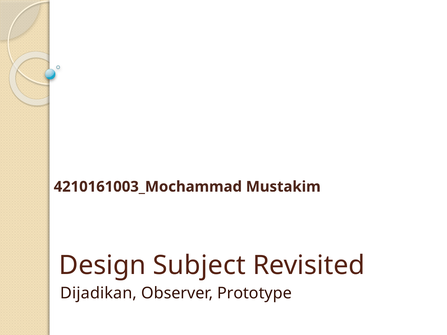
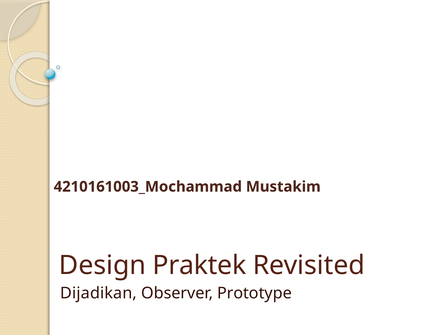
Subject: Subject -> Praktek (199, 265)
